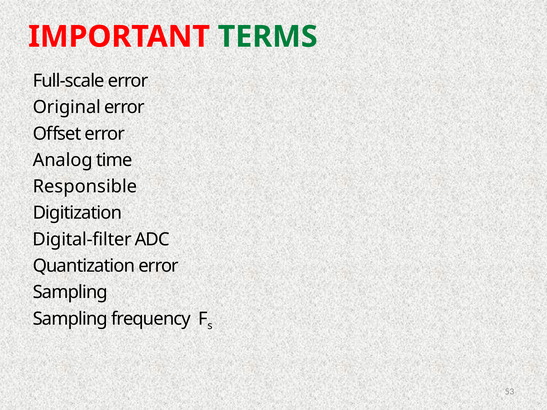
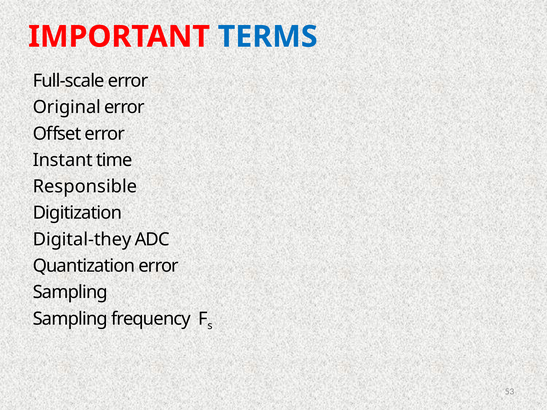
TERMS colour: green -> blue (268, 37)
Analog: Analog -> Instant (63, 160)
Digital-filter: Digital-filter -> Digital-they (82, 240)
